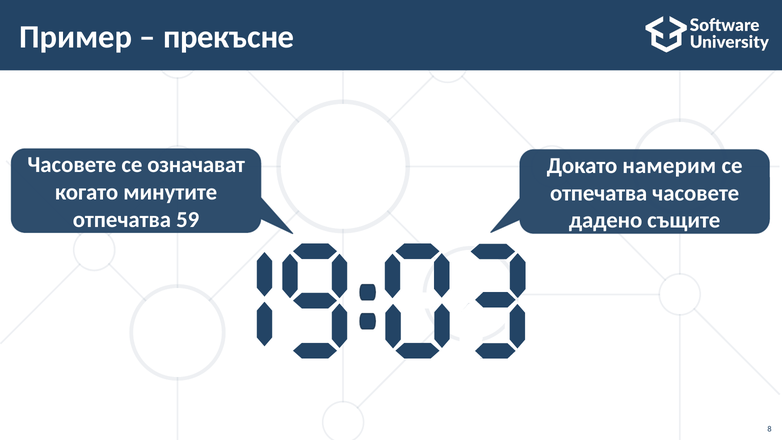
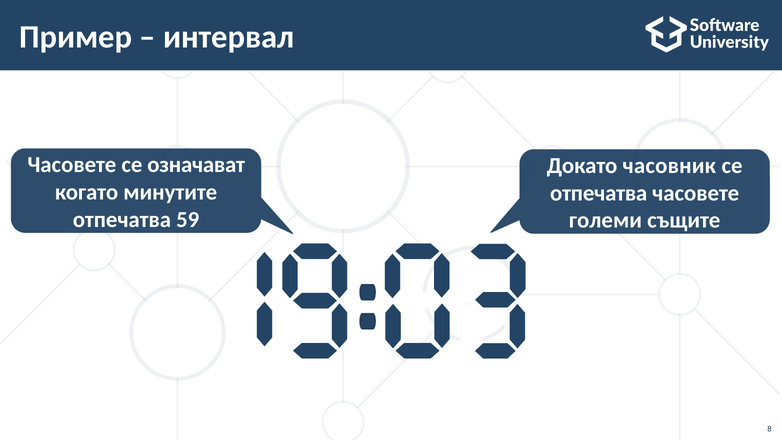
прекъсне: прекъсне -> интервал (229, 37)
намерим: намерим -> часовник (669, 166)
дадено: дадено -> големи (605, 220)
